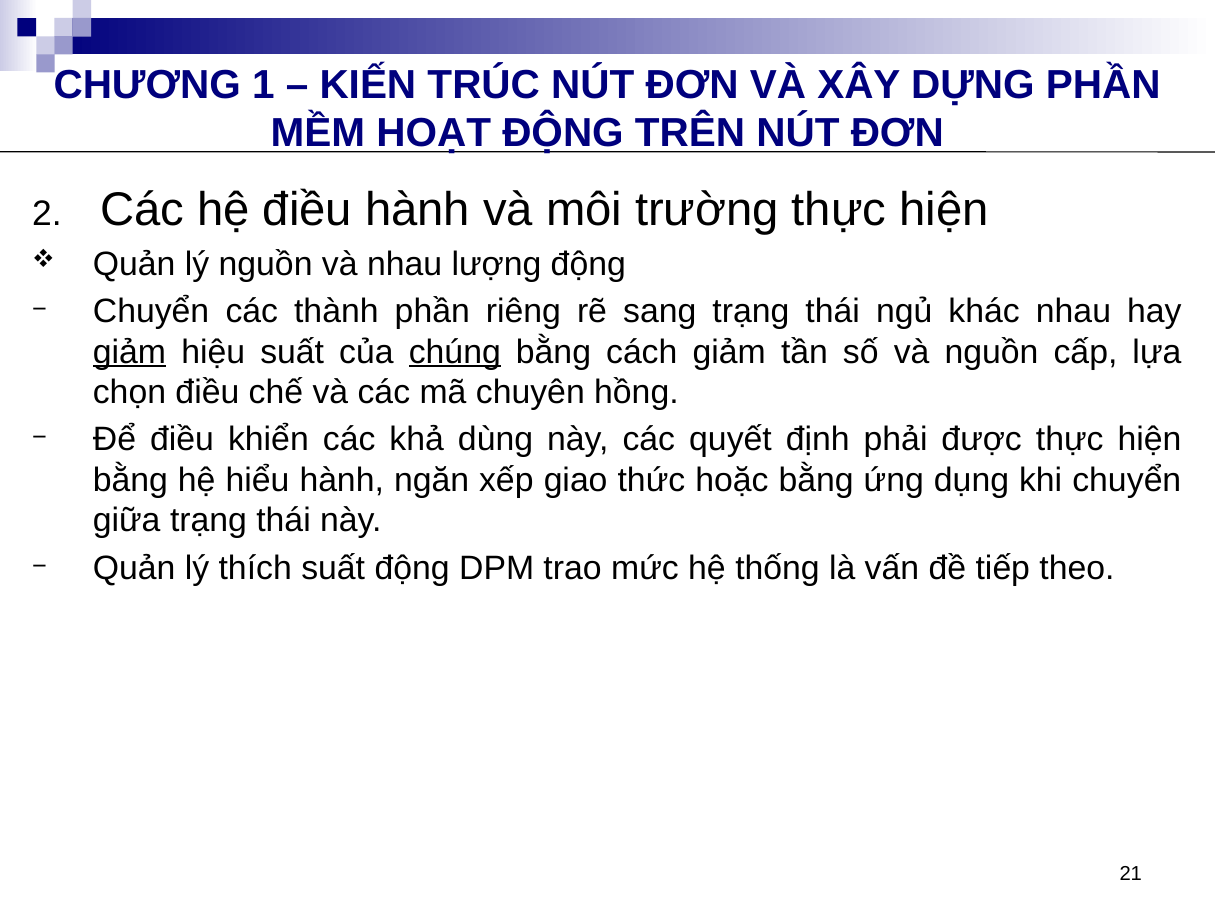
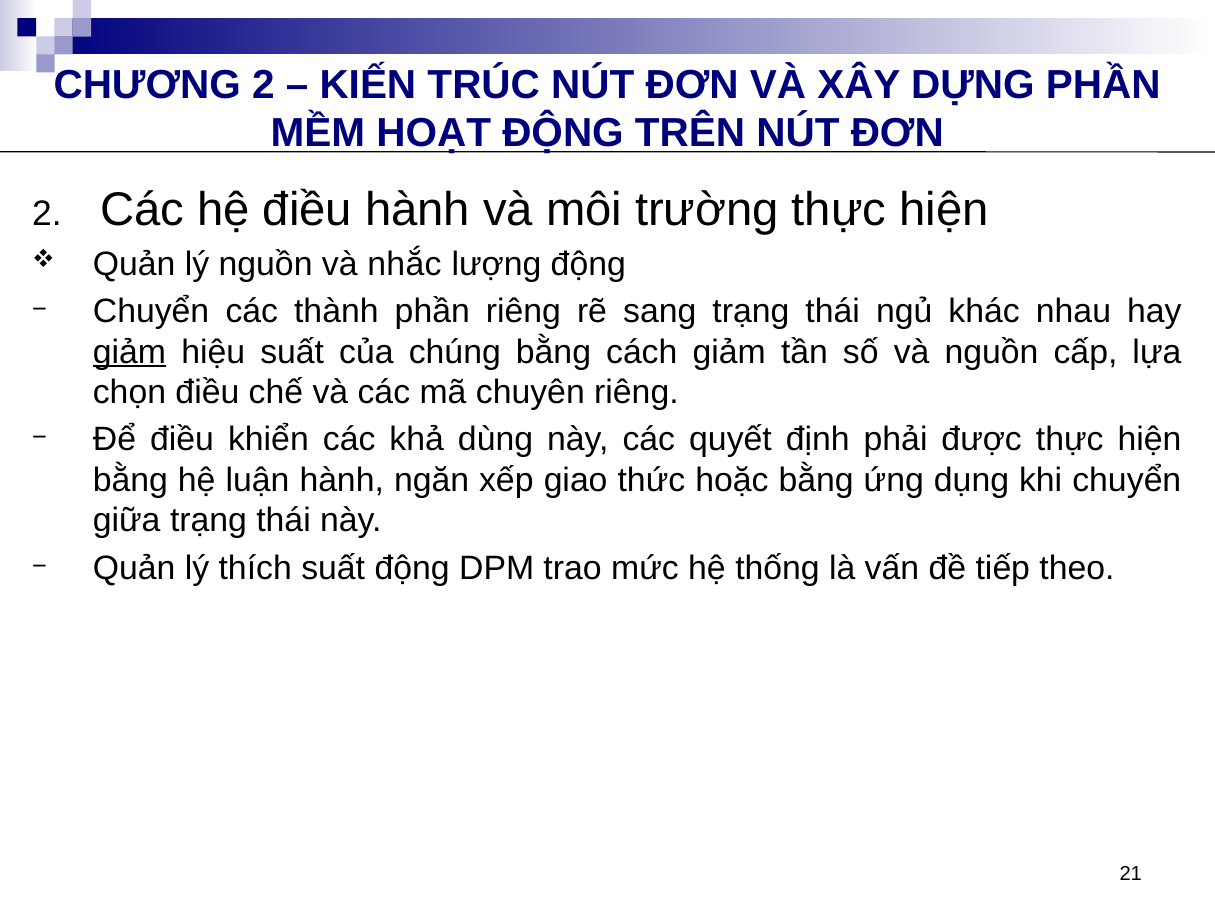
CHƯƠNG 1: 1 -> 2 (263, 85)
và nhau: nhau -> nhắc (404, 264)
chúng underline: present -> none (455, 352)
chuyên hồng: hồng -> riêng (636, 392)
hiểu: hiểu -> luận (258, 480)
